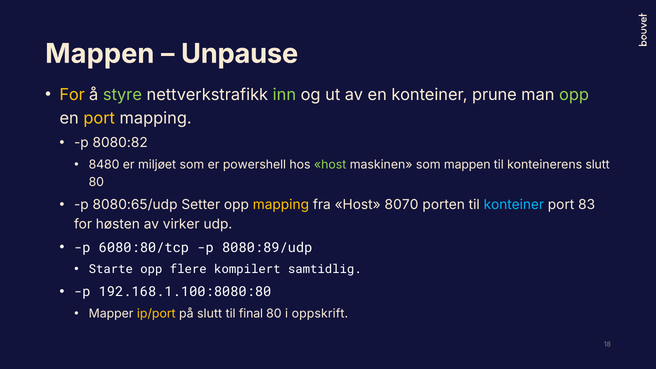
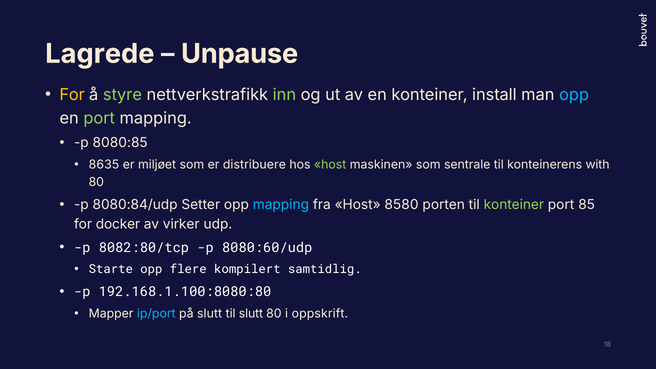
Mappen: Mappen -> Lagrede (100, 54)
prune: prune -> install (494, 95)
opp colour: light green -> light blue (574, 95)
port colour: yellow -> light green (99, 118)
8080:82: 8080:82 -> 8080:85 (120, 143)
8480: 8480 -> 8635 (104, 165)
powershell: powershell -> distribuere (254, 165)
som mappen: mappen -> sentrale (467, 165)
konteinerens slutt: slutt -> with (598, 165)
8080:65/udp: 8080:65/udp -> 8080:84/udp (135, 205)
mapping colour: yellow -> light blue (281, 205)
8070: 8070 -> 8580 (401, 205)
konteiner colour: light blue -> light green (514, 205)
83: 83 -> 85 (587, 205)
høsten: høsten -> docker (118, 224)
6080:80/tcp: 6080:80/tcp -> 8082:80/tcp (144, 248)
8080:89/udp: 8080:89/udp -> 8080:60/udp (267, 248)
ip/port colour: yellow -> light blue (156, 314)
til final: final -> slutt (251, 314)
